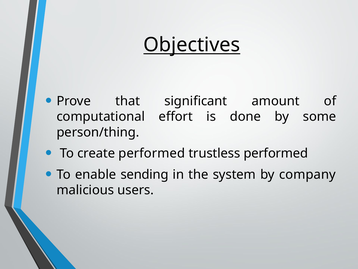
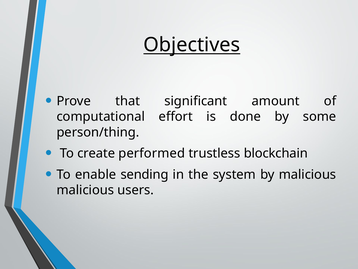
trustless performed: performed -> blockchain (276, 153)
by company: company -> malicious (308, 174)
